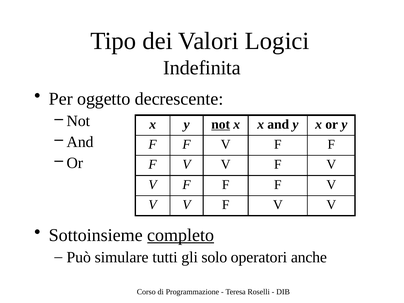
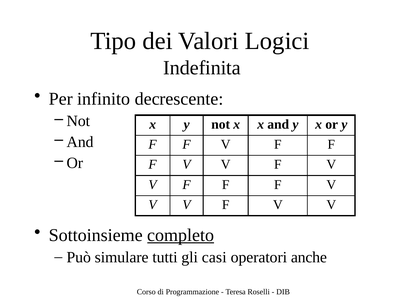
oggetto: oggetto -> infinito (104, 99)
not underline: present -> none (221, 124)
solo: solo -> casi (214, 257)
